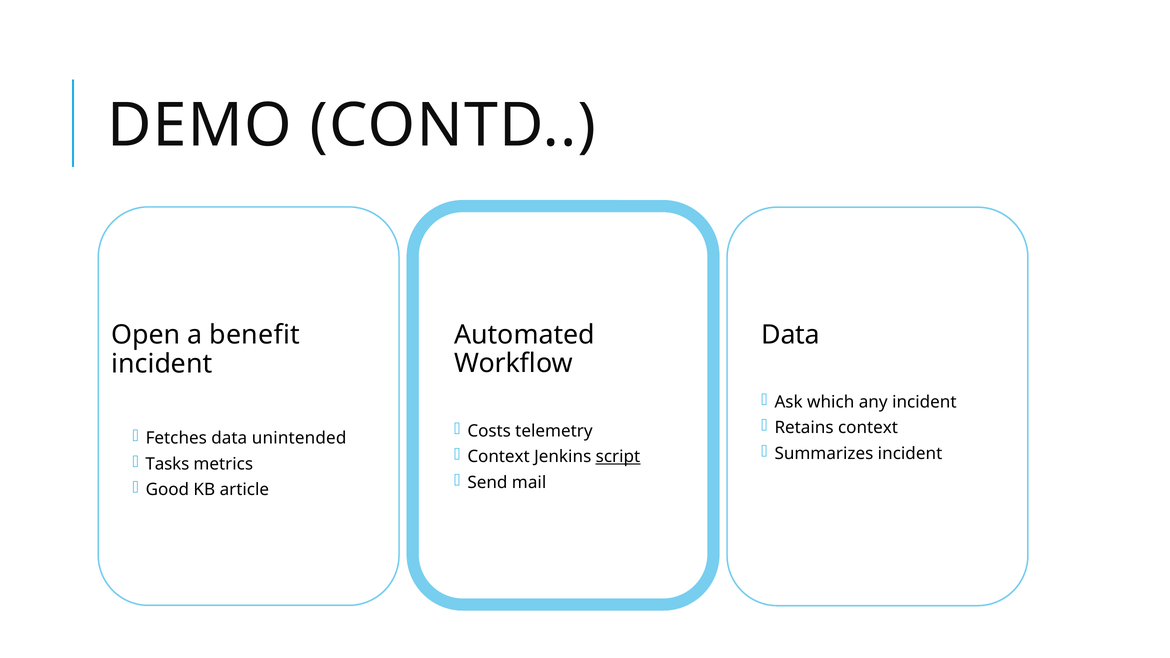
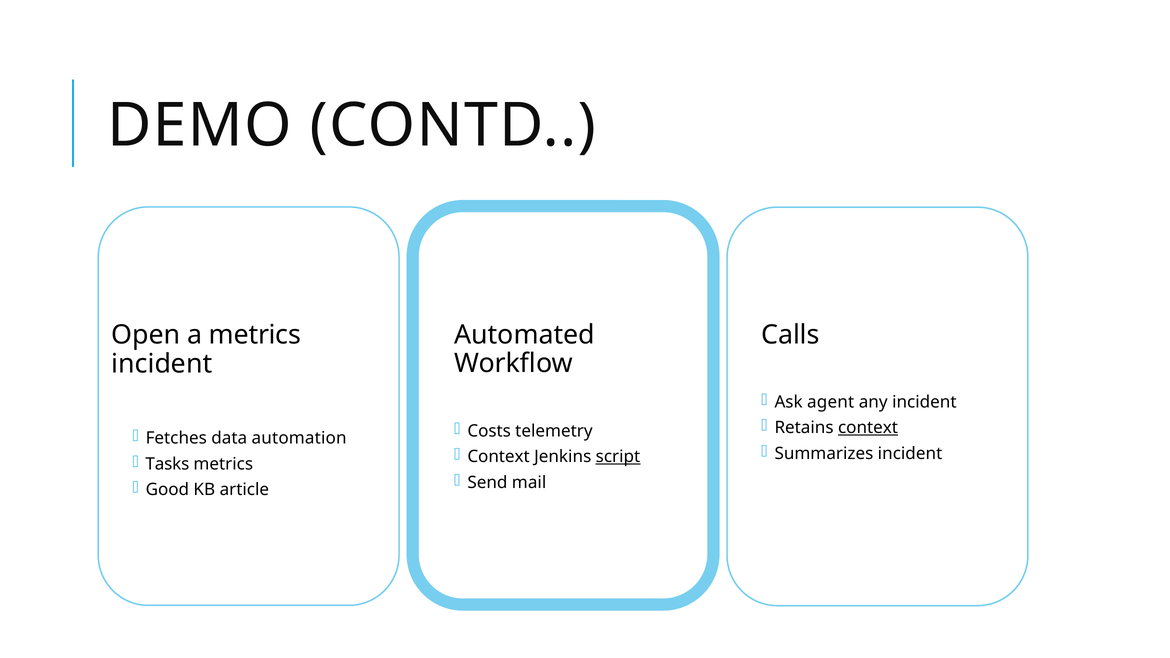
Data: Data -> Calls (790, 335)
a benefit: benefit -> metrics (255, 335)
which: which -> agent (831, 402)
context underline: none -> present (868, 428)
unintended: unintended -> automation (299, 438)
